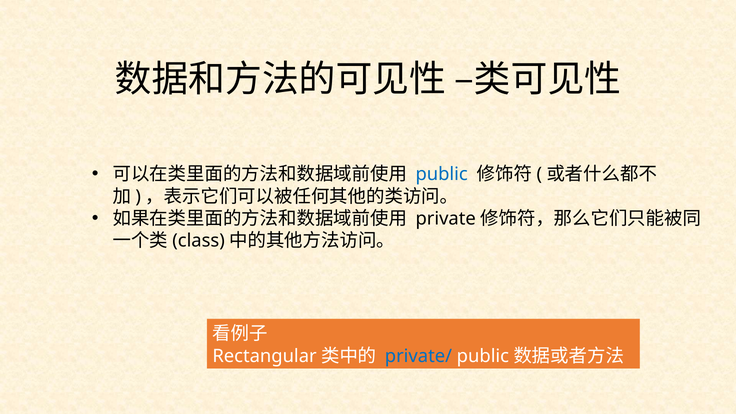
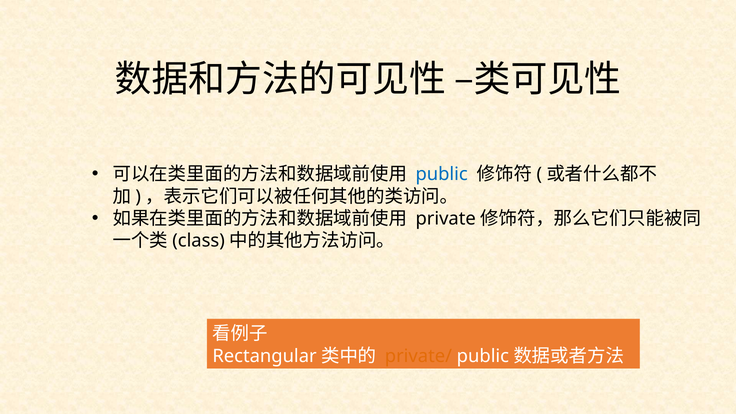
private/ colour: blue -> orange (418, 356)
